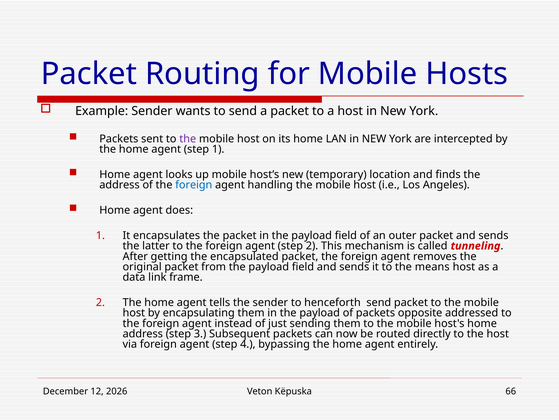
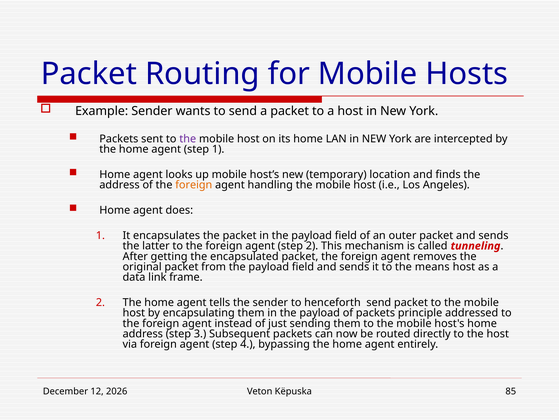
foreign colour: blue -> orange (194, 185)
opposite: opposite -> principle (420, 312)
66: 66 -> 85 (511, 391)
